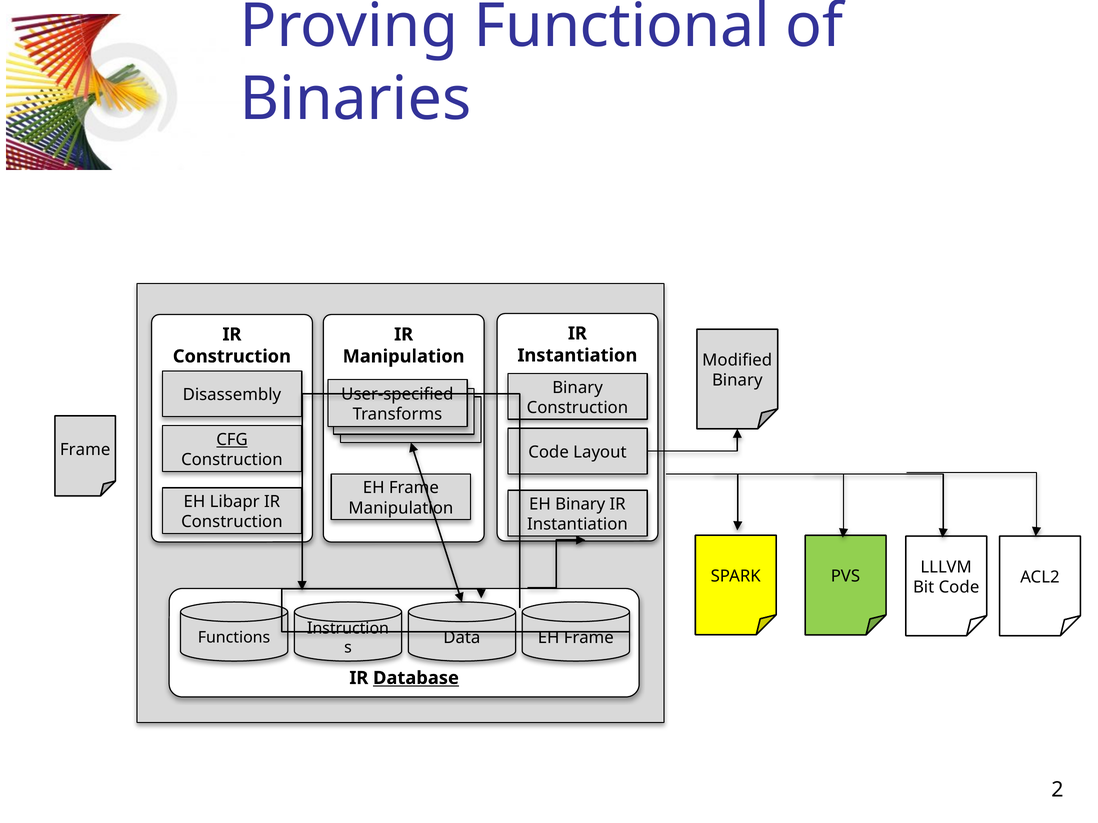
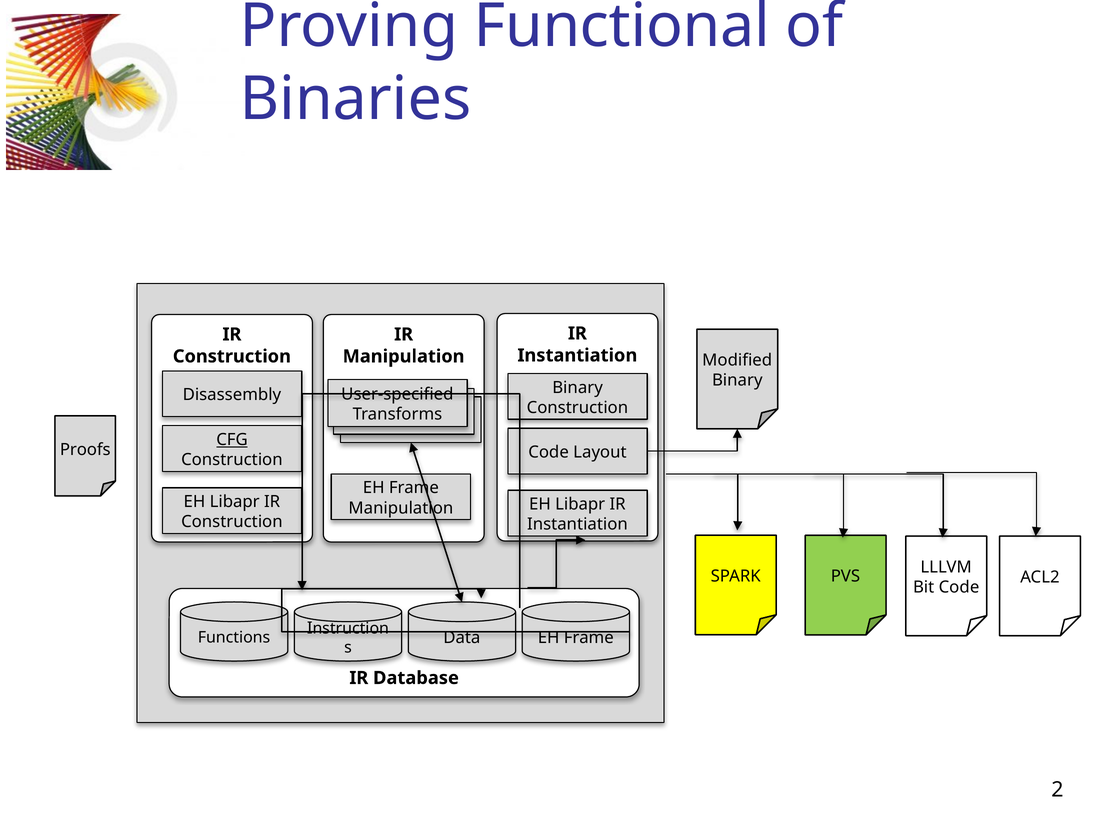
Frame: Frame -> Proofs (85, 450)
Binary: Binary -> Libapr (580, 505)
Database underline: present -> none (416, 678)
